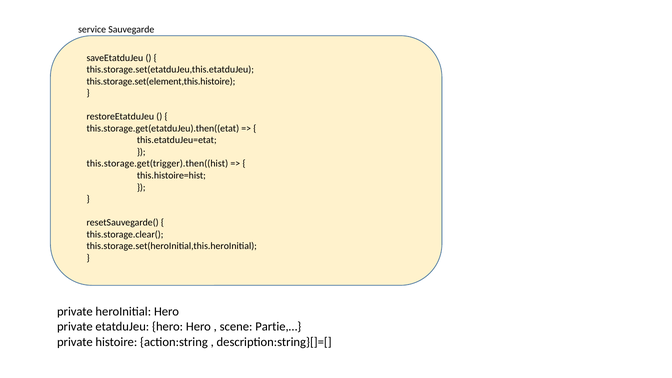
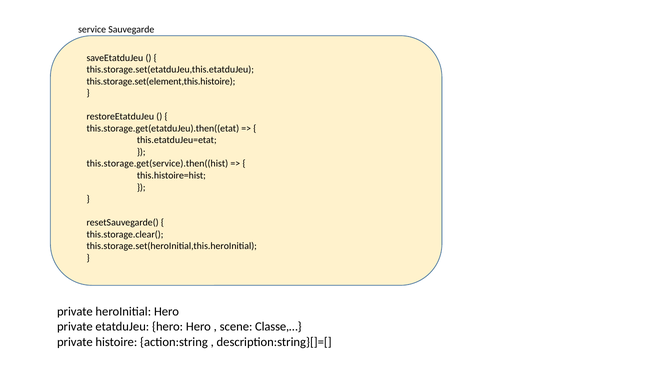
this.storage.get(trigger).then((hist: this.storage.get(trigger).then((hist -> this.storage.get(service).then((hist (157, 164)
Partie,…: Partie,… -> Classe,… (278, 327)
